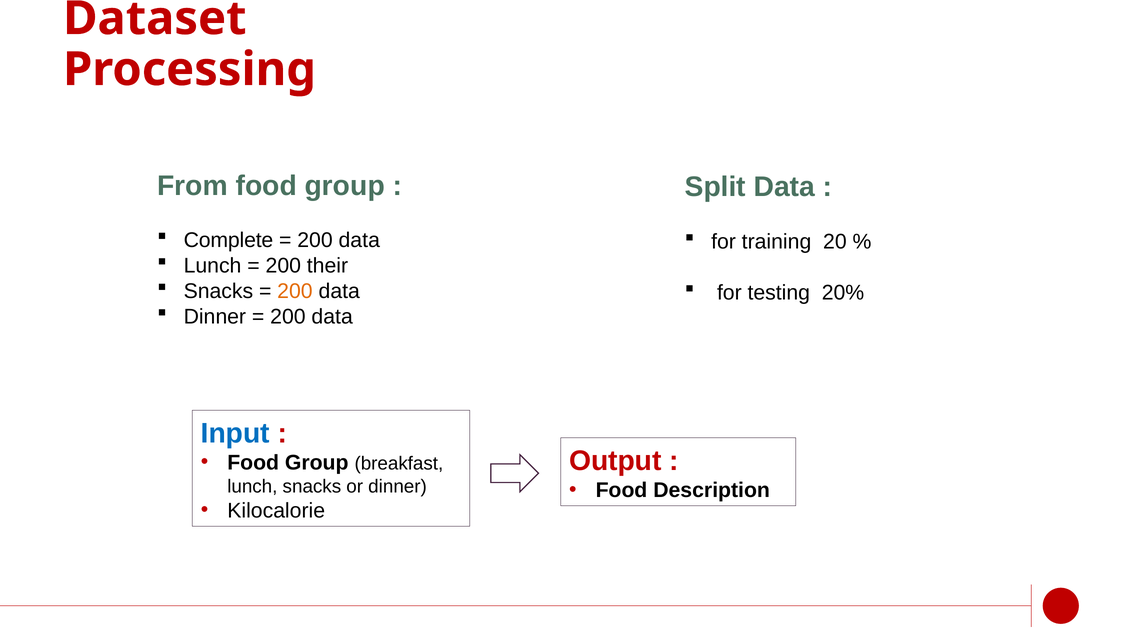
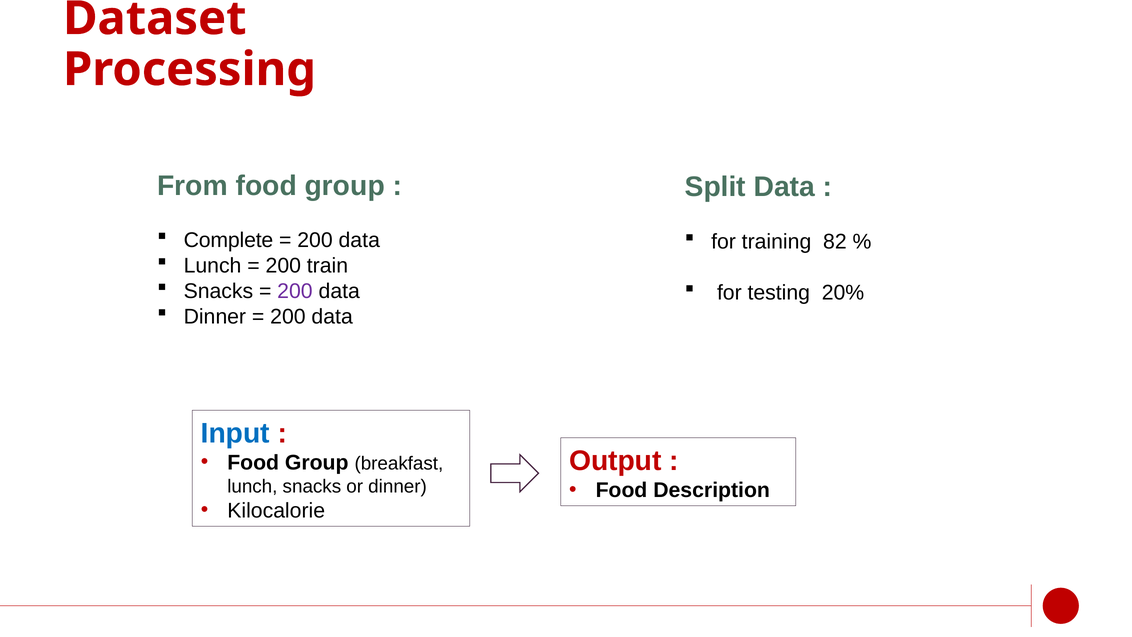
20: 20 -> 82 (835, 242)
their: their -> train (327, 266)
200 colour: orange -> purple (295, 291)
